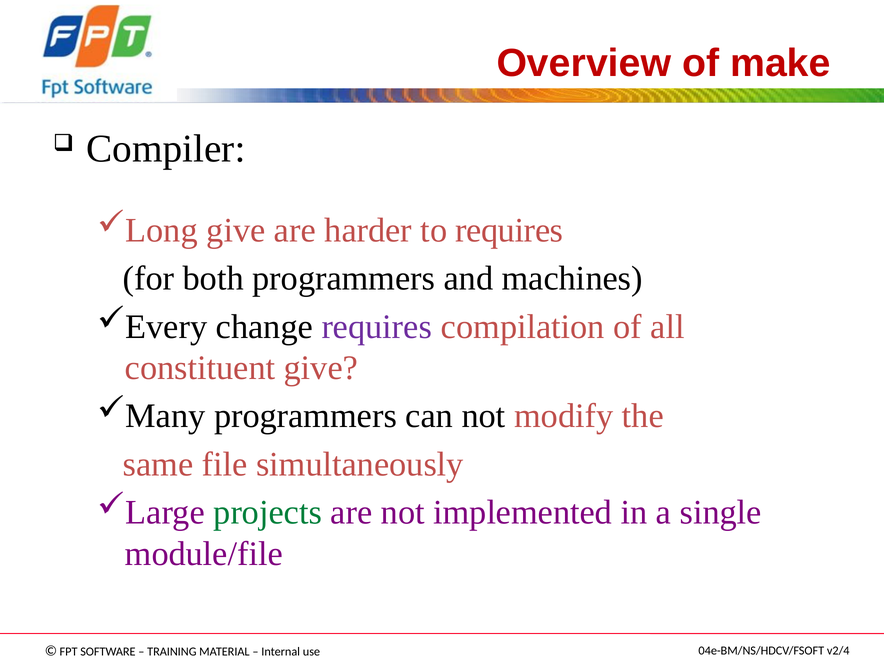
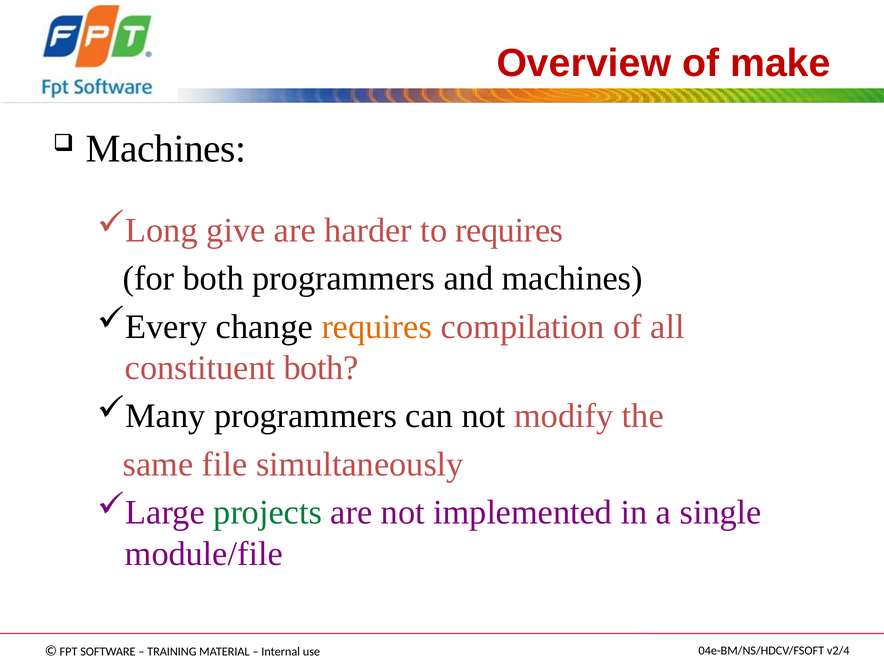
Compiler: Compiler -> Machines (166, 149)
requires colour: purple -> orange (377, 327)
constituent give: give -> both (321, 368)
